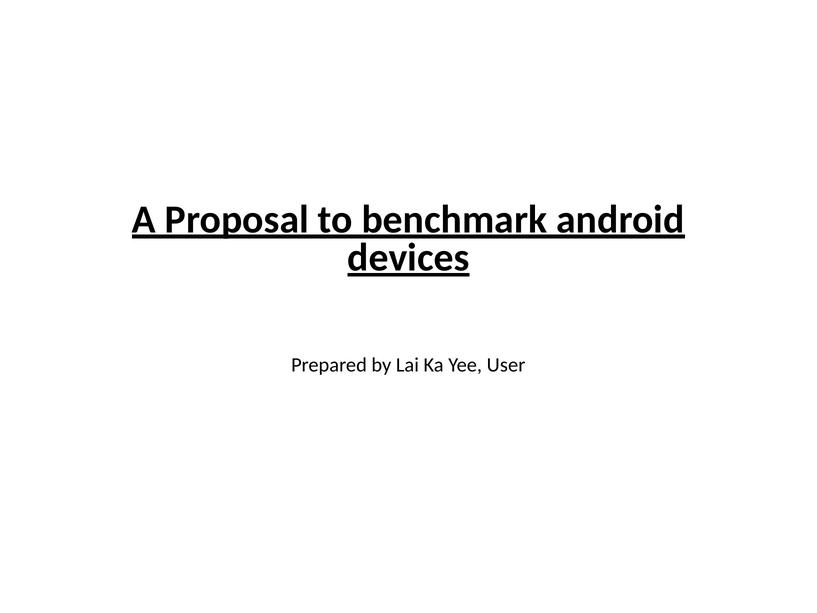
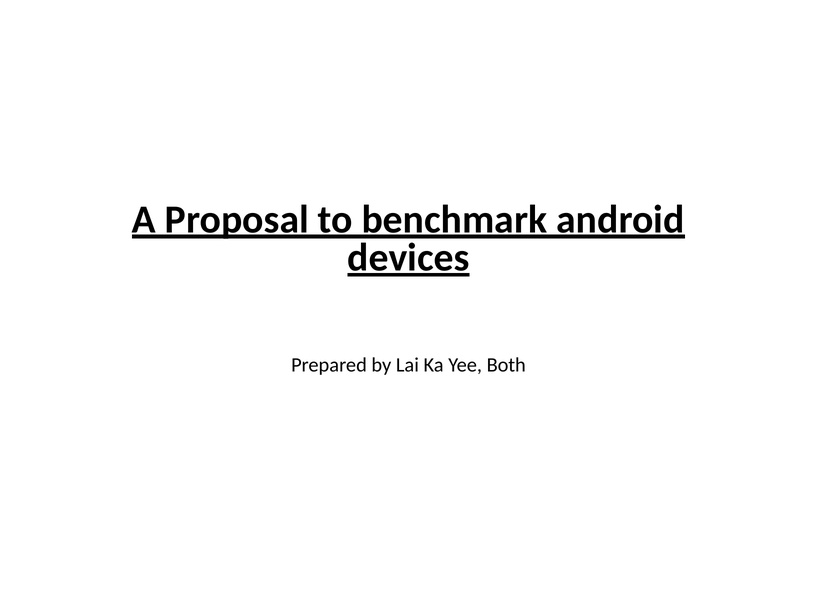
User: User -> Both (506, 365)
